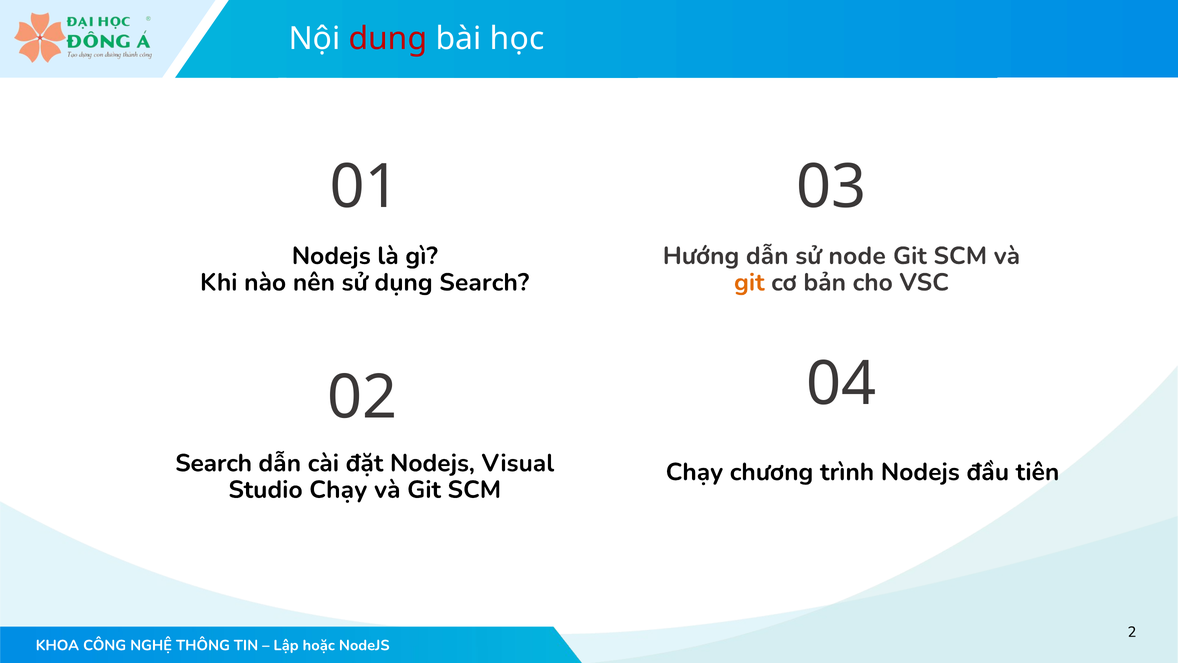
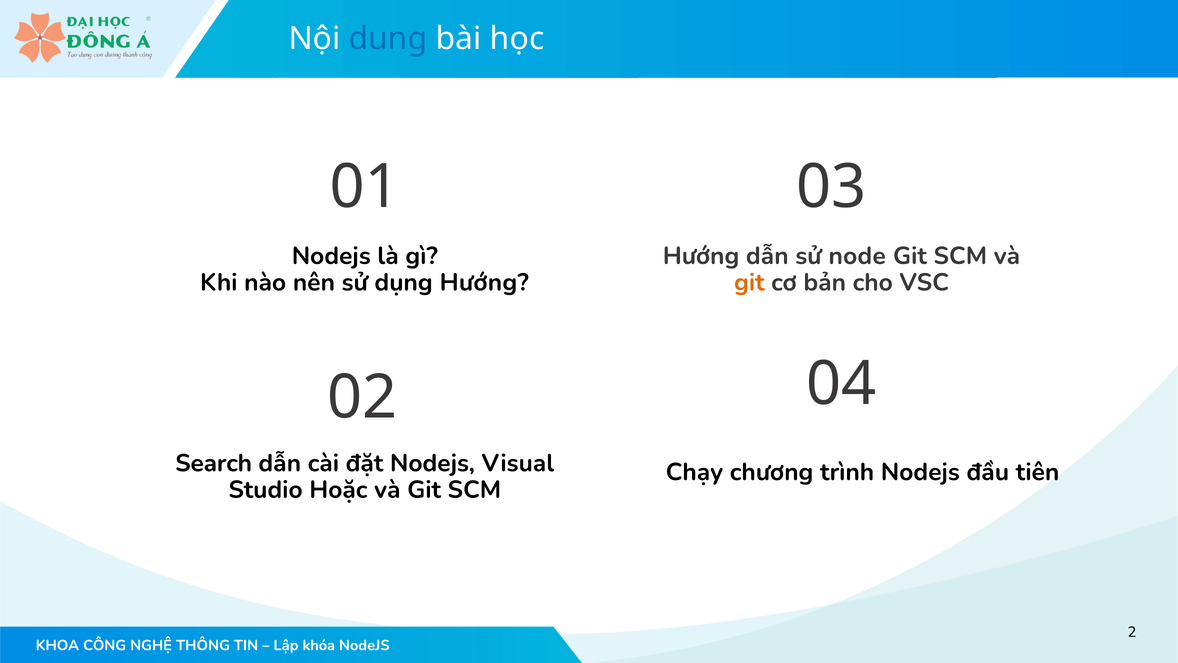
dung colour: red -> blue (388, 39)
dụng Search: Search -> Hướng (484, 282)
Studio Chạy: Chạy -> Hoặc (338, 489)
hoặc: hoặc -> khóa (319, 645)
